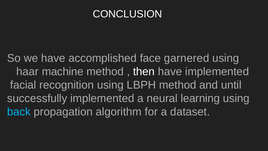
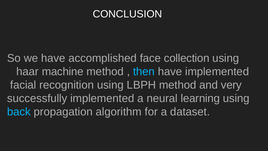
garnered: garnered -> collection (187, 58)
then colour: white -> light blue (144, 71)
until: until -> very (231, 85)
